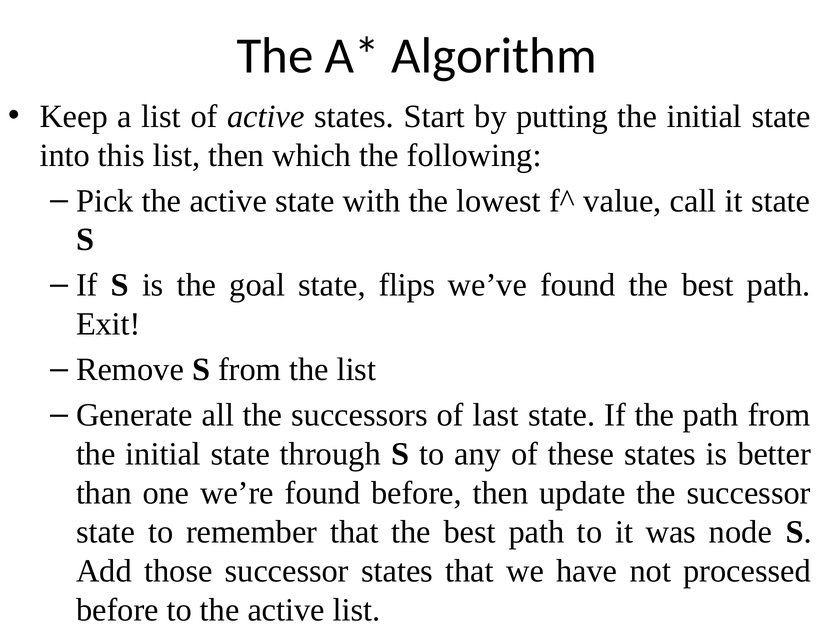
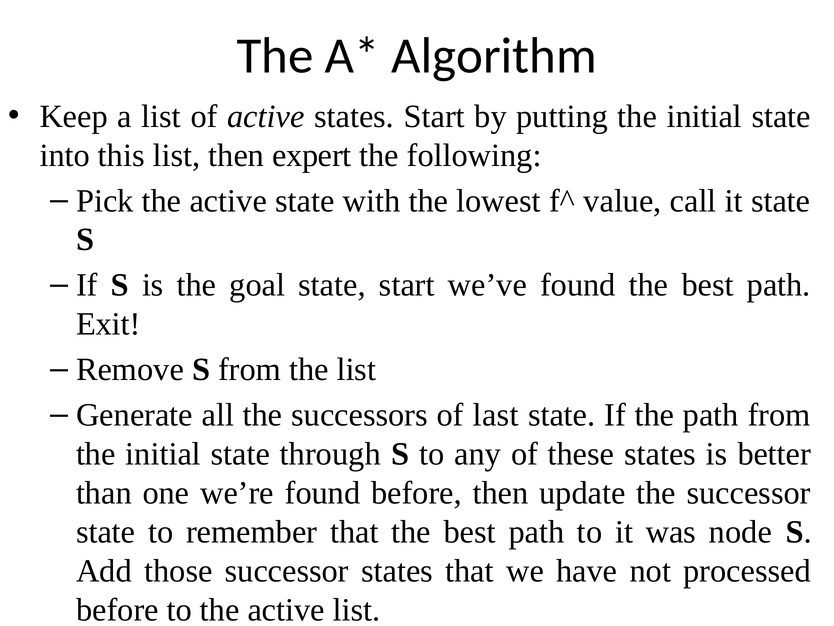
which: which -> expert (312, 155)
state flips: flips -> start (407, 285)
